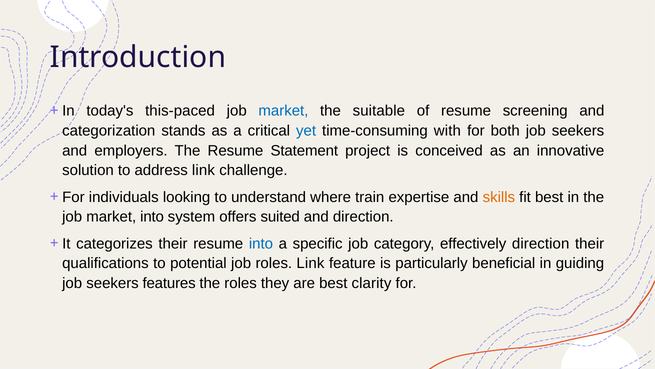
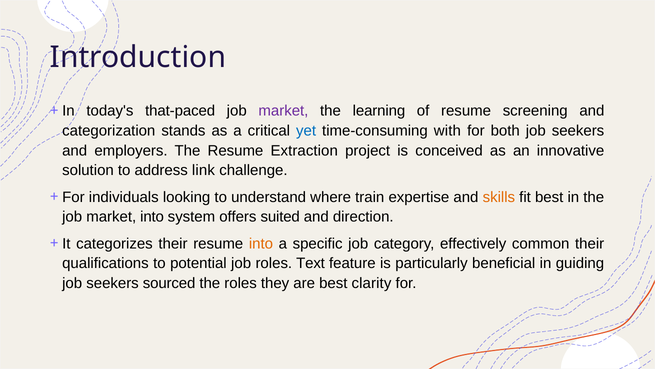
this-paced: this-paced -> that-paced (180, 111)
market colour: blue -> purple (283, 111)
suitable: suitable -> learning (379, 111)
Statement: Statement -> Extraction (304, 150)
into colour: blue -> orange (261, 243)
effectively direction: direction -> common (541, 243)
roles Link: Link -> Text (311, 263)
features: features -> sourced (169, 283)
